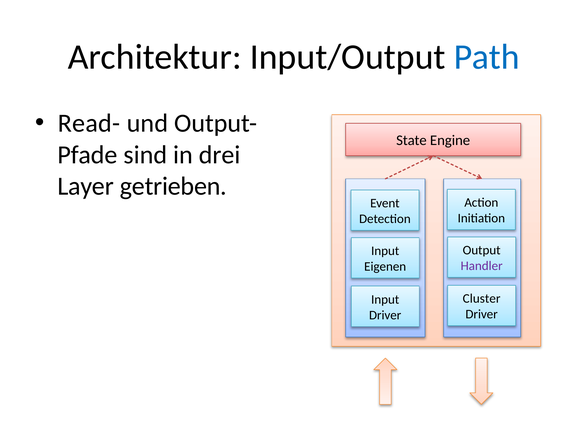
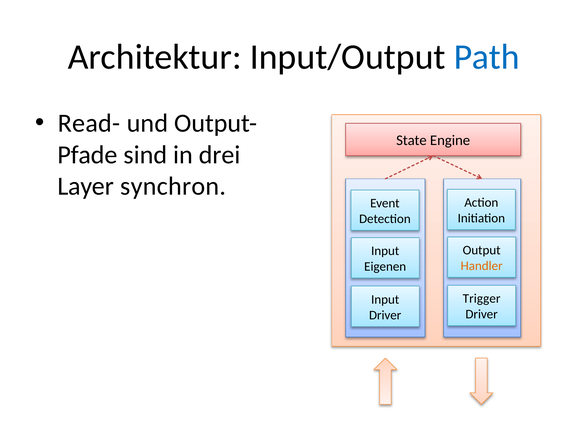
getrieben: getrieben -> synchron (173, 186)
Handler colour: purple -> orange (482, 266)
Cluster: Cluster -> Trigger (482, 299)
